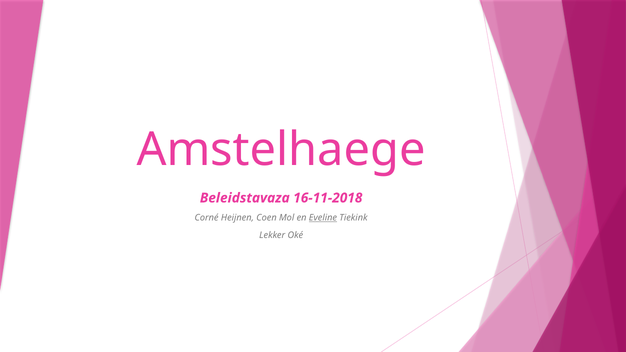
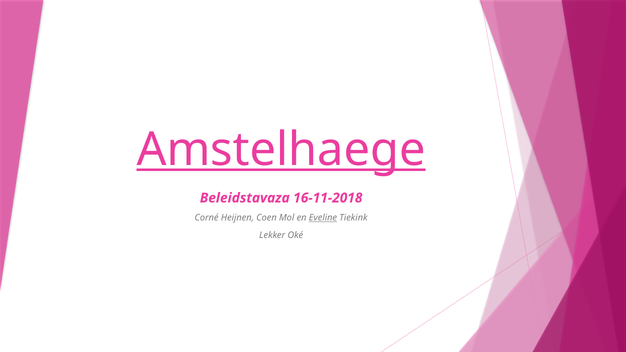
Amstelhaege underline: none -> present (281, 150)
